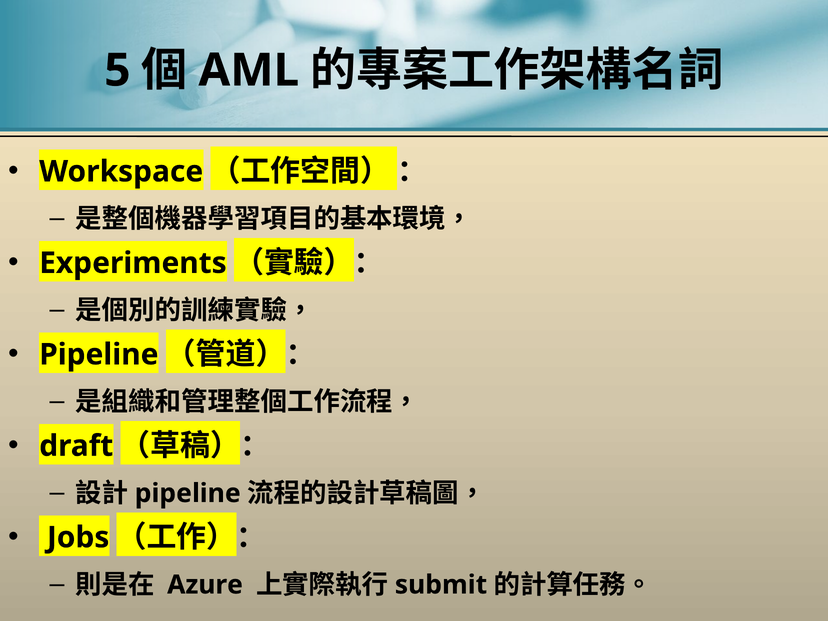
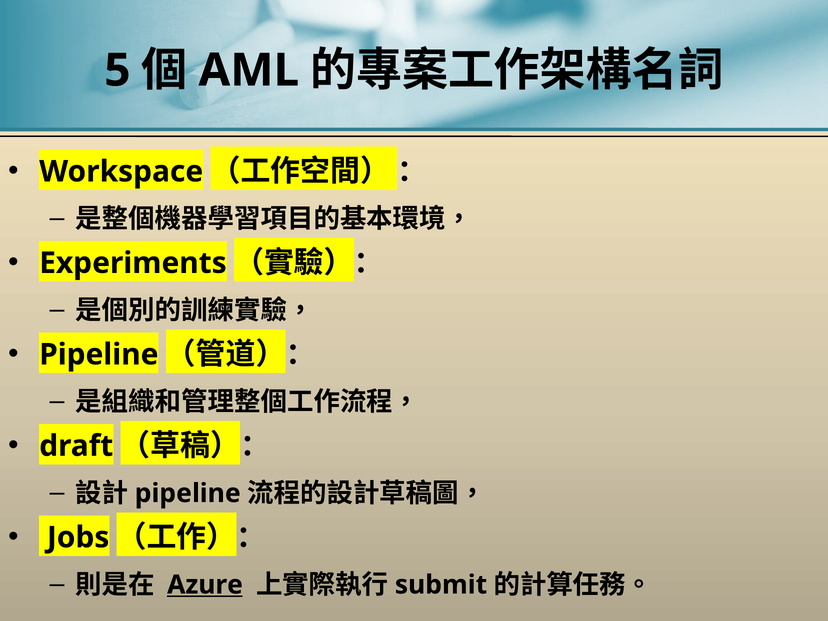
Azure underline: none -> present (205, 585)
